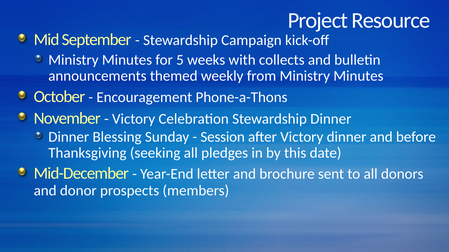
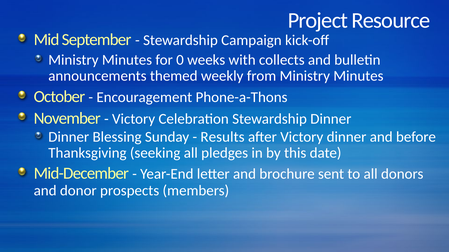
5: 5 -> 0 (180, 60)
Session: Session -> Results (223, 137)
